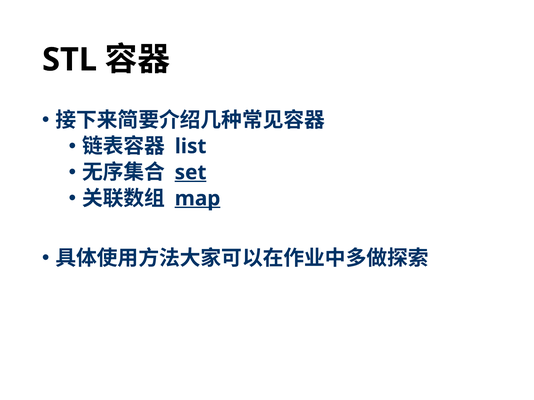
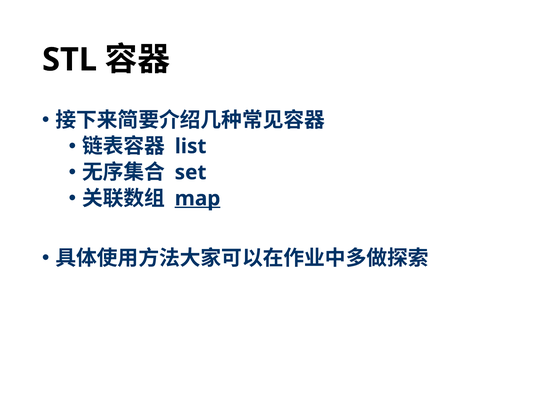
set underline: present -> none (191, 173)
